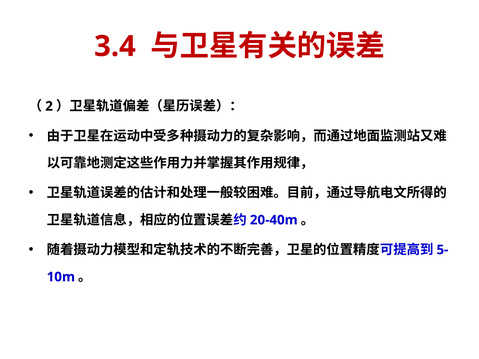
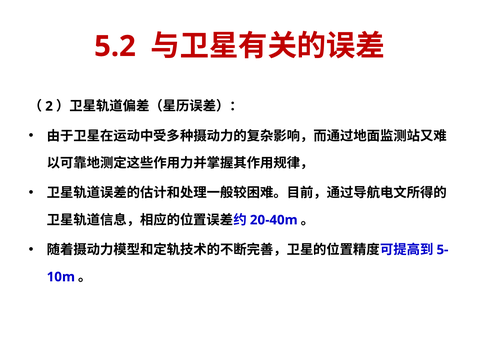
3.4: 3.4 -> 5.2 (115, 46)
